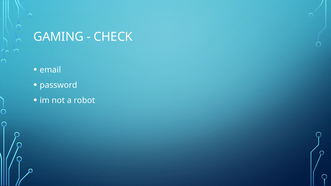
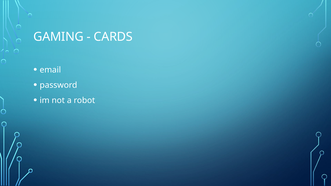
CHECK: CHECK -> CARDS (113, 37)
